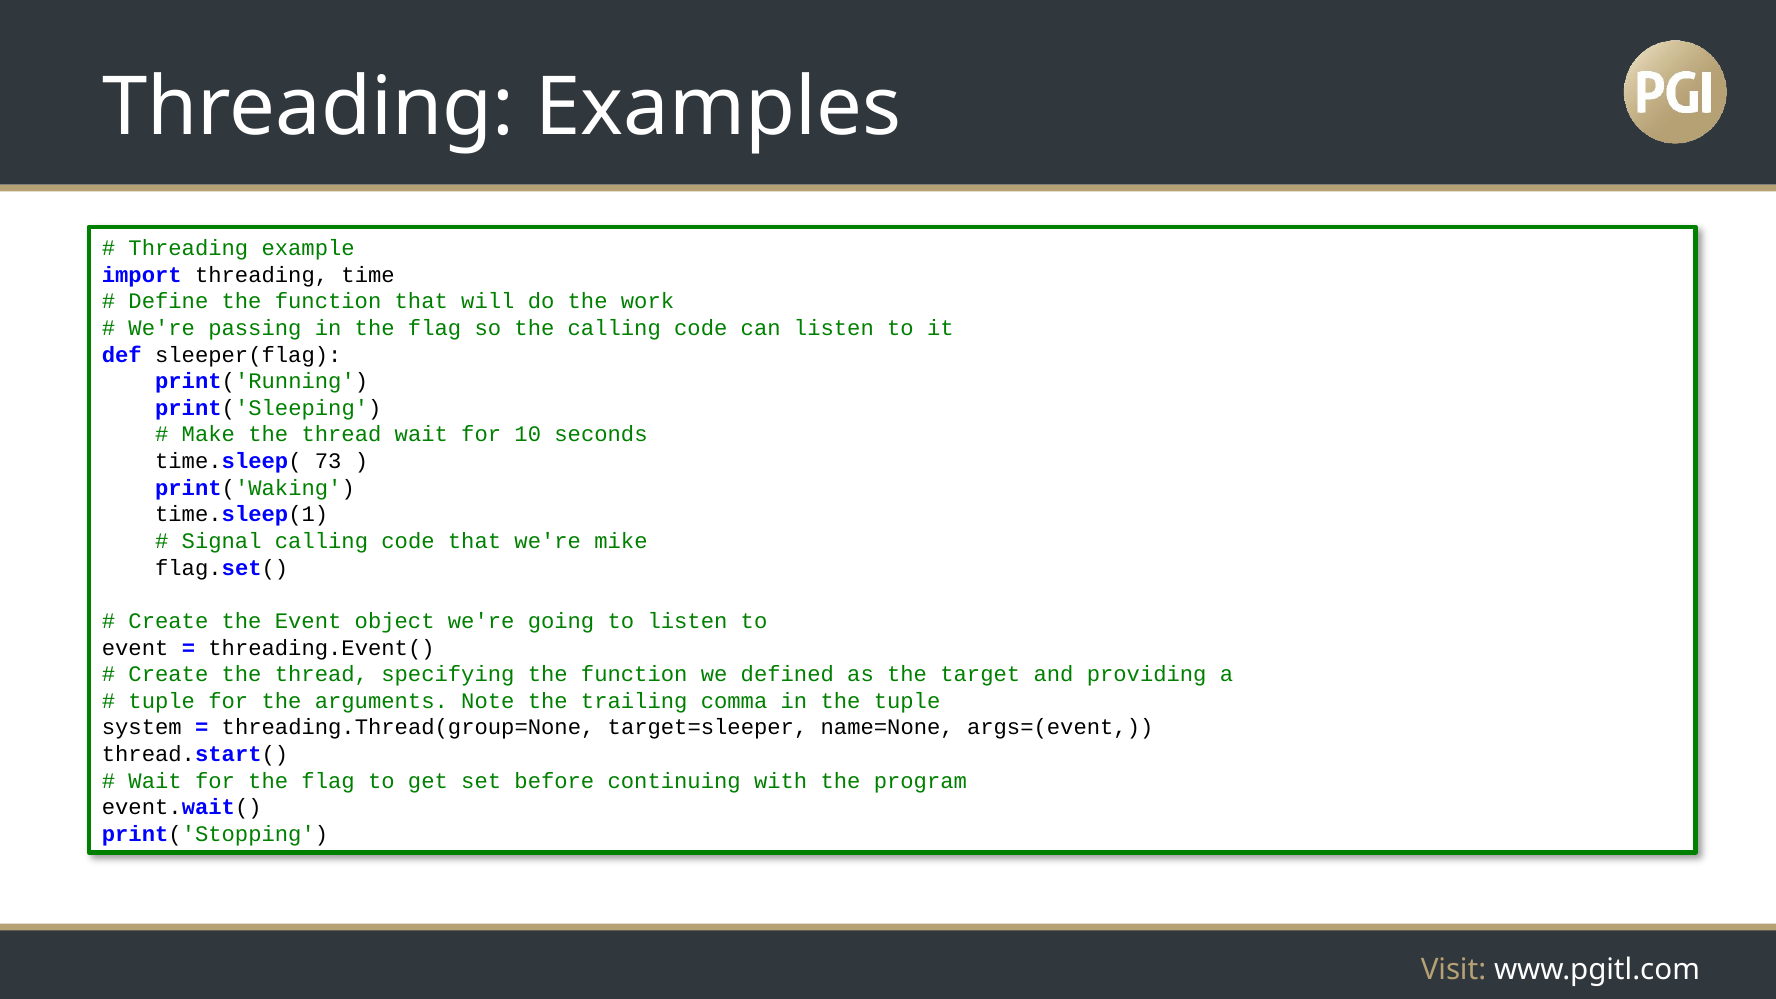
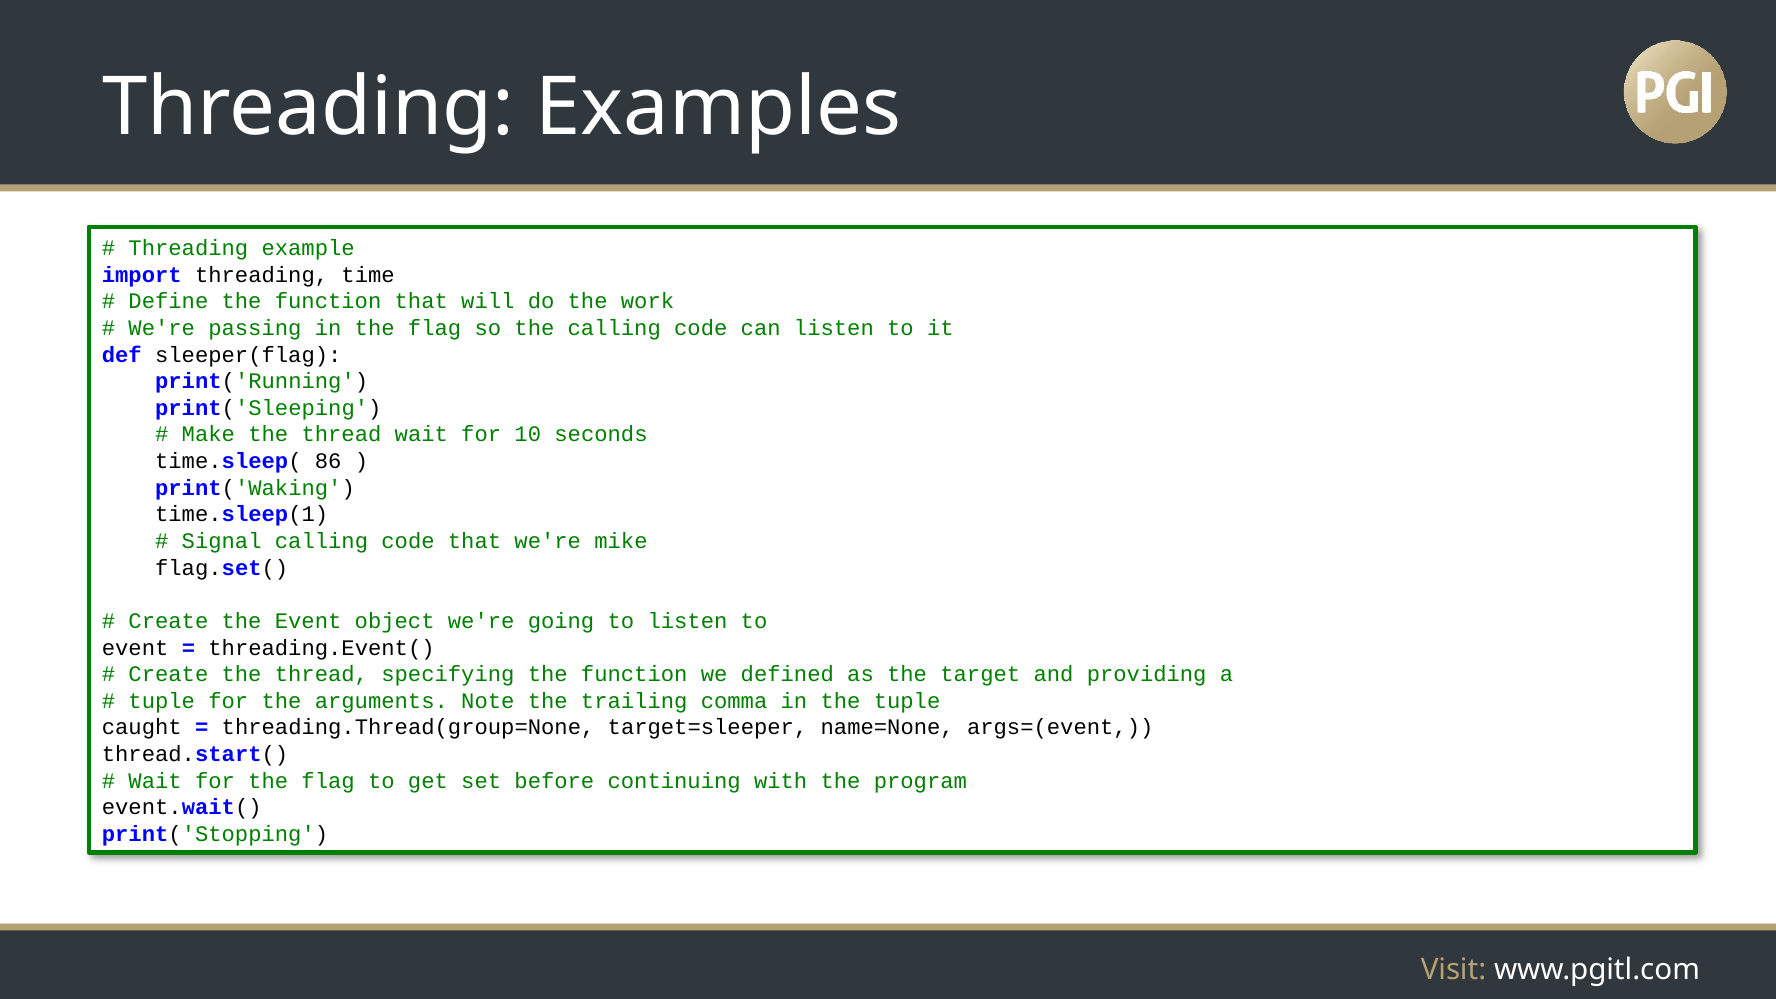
73: 73 -> 86 (328, 461)
system: system -> caught (142, 728)
